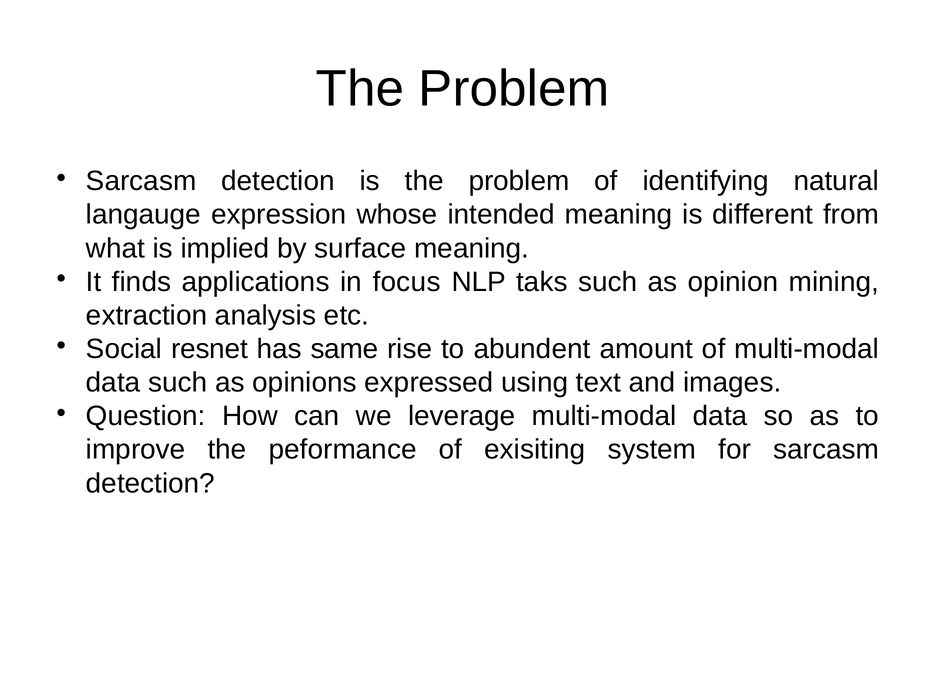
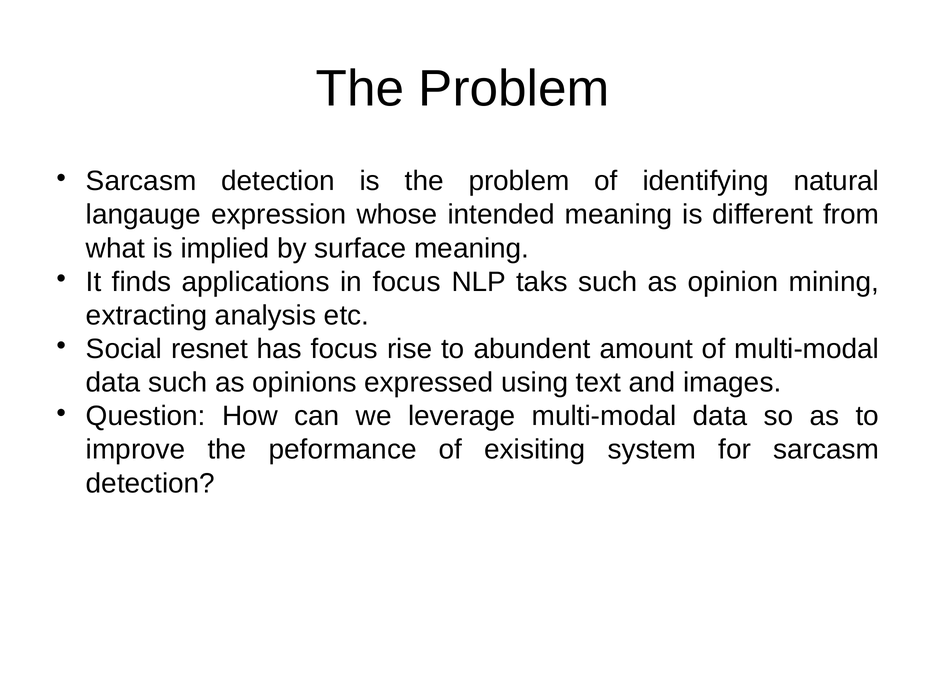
extraction: extraction -> extracting (147, 316)
has same: same -> focus (344, 349)
